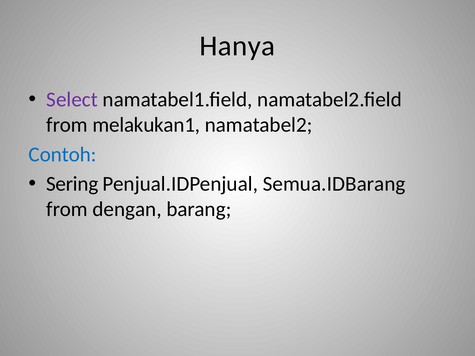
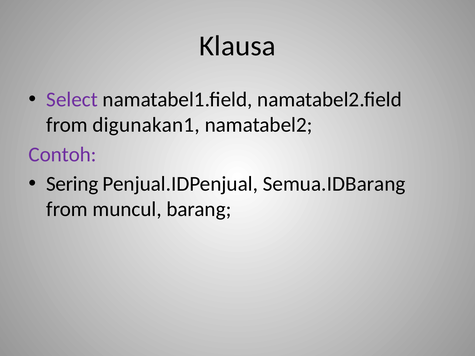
Hanya: Hanya -> Klausa (237, 46)
melakukan1: melakukan1 -> digunakan1 (146, 125)
Contoh colour: blue -> purple (63, 155)
dengan: dengan -> muncul (127, 209)
